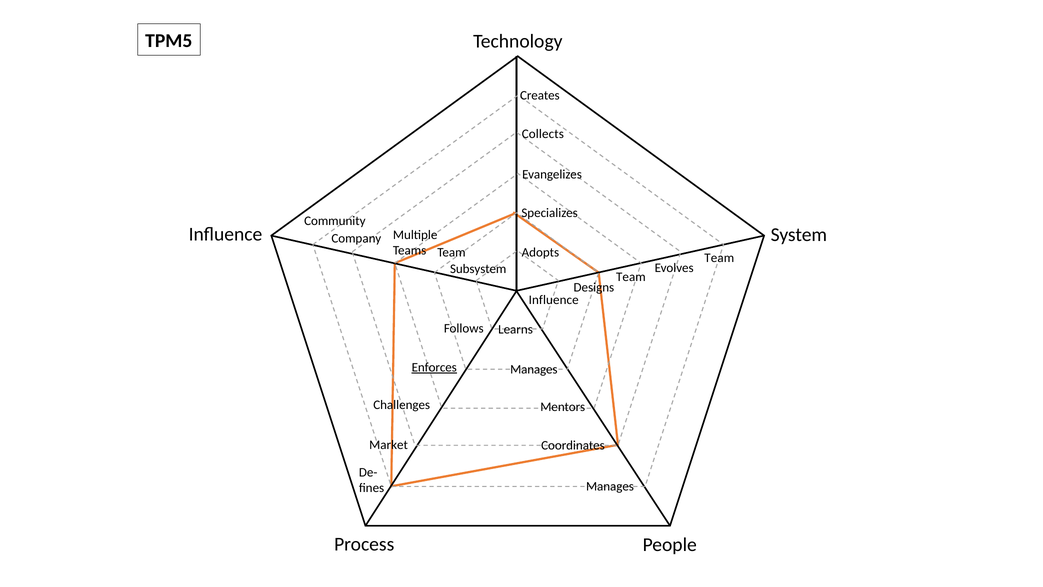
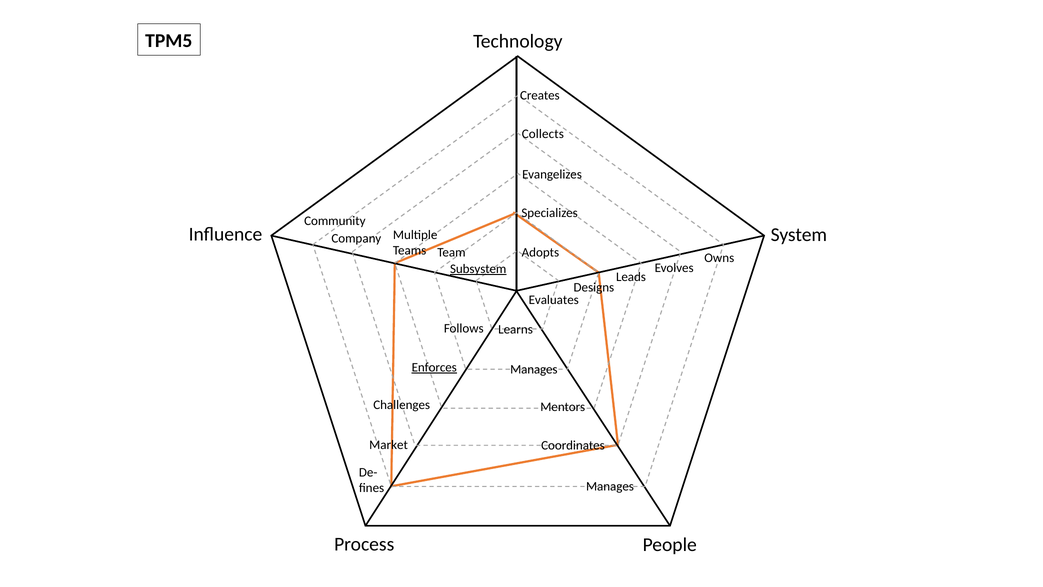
Team: Team -> Owns (719, 258)
Subsystem underline: none -> present (478, 269)
Team: Team -> Leads (631, 277)
Influence: Influence -> Evaluates (554, 300)
